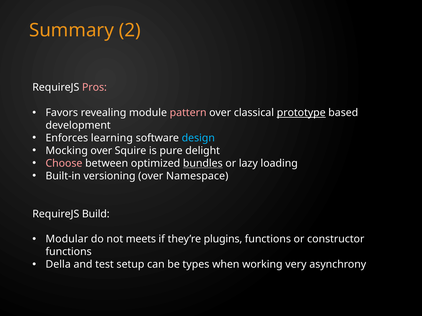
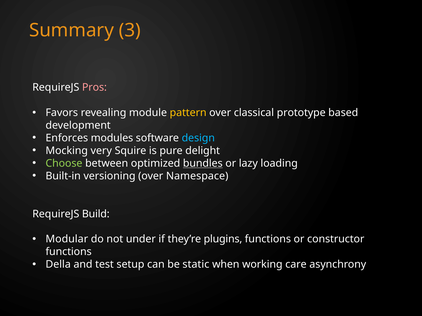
2: 2 -> 3 (130, 30)
pattern colour: pink -> yellow (188, 113)
prototype underline: present -> none (301, 113)
learning: learning -> modules (112, 138)
Mocking over: over -> very (101, 151)
Choose colour: pink -> light green (64, 164)
meets: meets -> under (141, 240)
types: types -> static (196, 265)
very: very -> care (296, 265)
